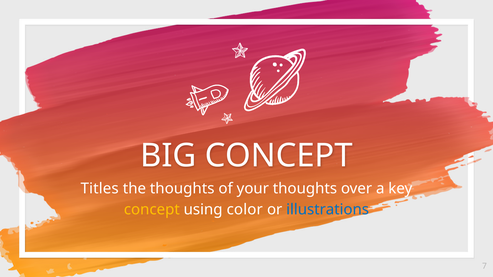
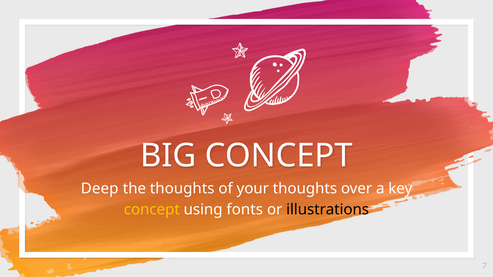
Titles: Titles -> Deep (100, 189)
color: color -> fonts (245, 210)
illustrations colour: blue -> black (328, 210)
